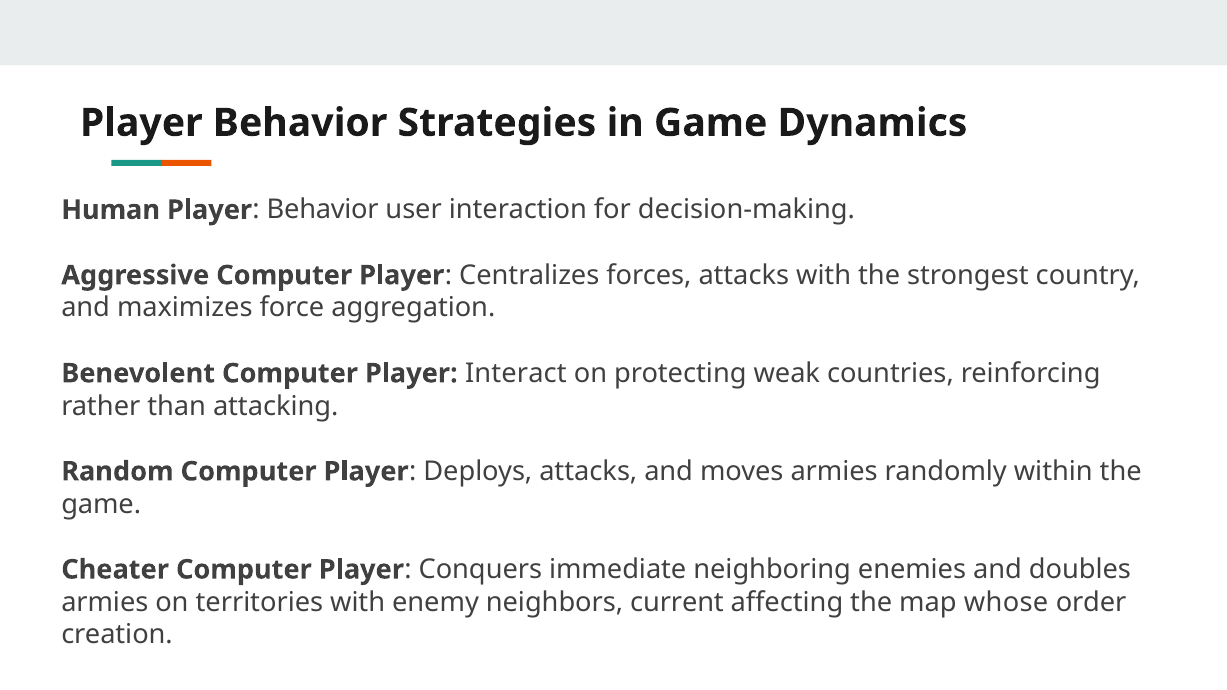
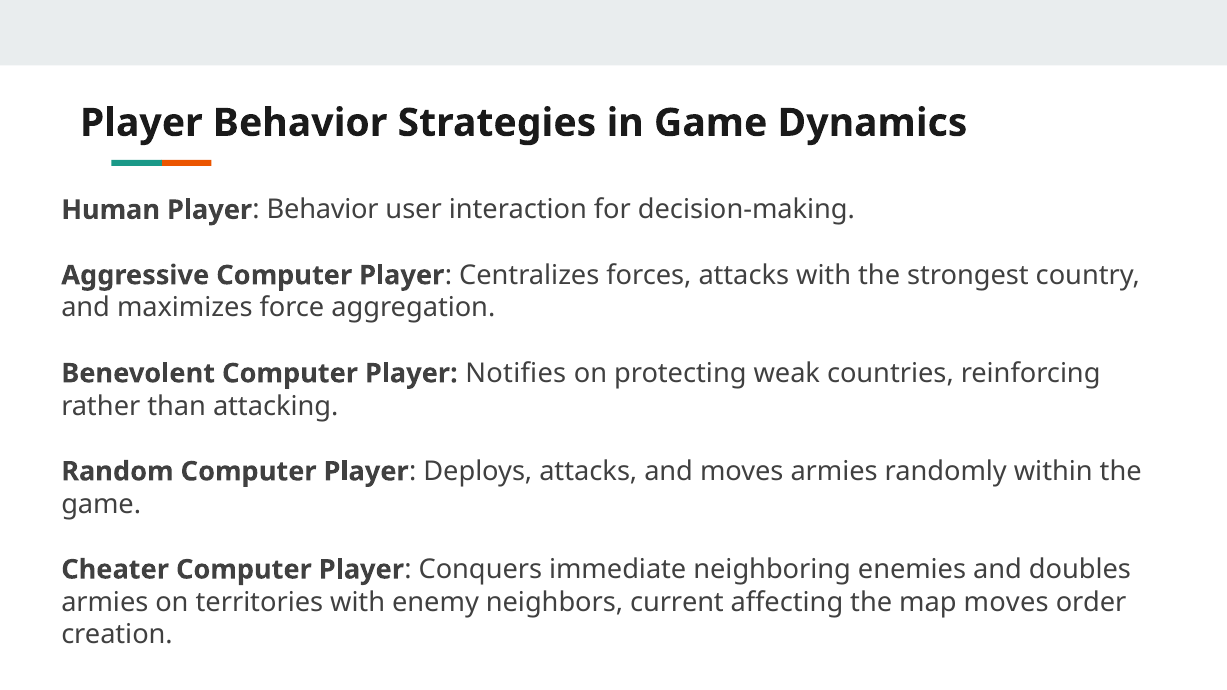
Interact: Interact -> Notifies (516, 374)
map whose: whose -> moves (1006, 602)
